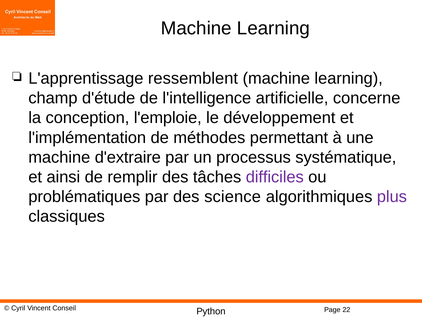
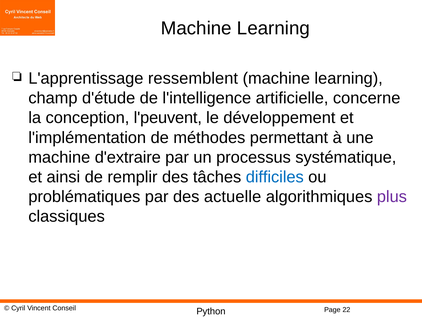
l'emploie: l'emploie -> l'peuvent (168, 118)
difficiles colour: purple -> blue (275, 177)
science: science -> actuelle (233, 197)
